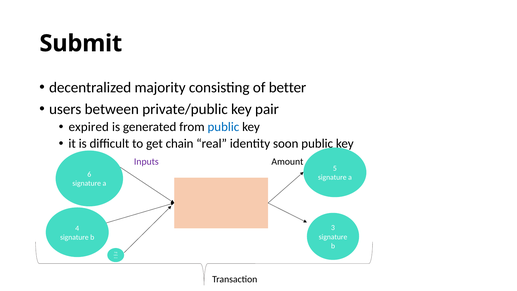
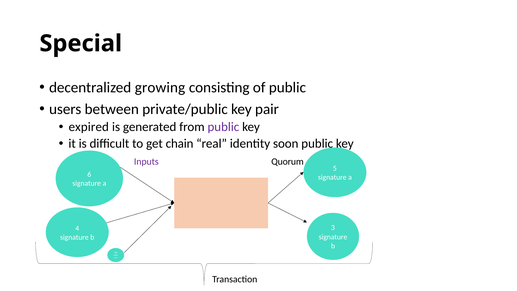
Submit: Submit -> Special (81, 43)
majority: majority -> growing (160, 87)
of better: better -> public (287, 87)
public colour: blue -> purple (223, 127)
Amount: Amount -> Quorum (287, 162)
